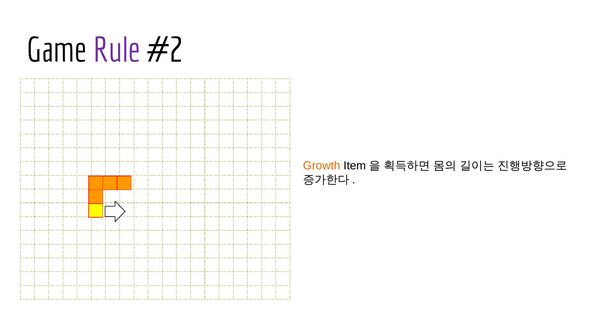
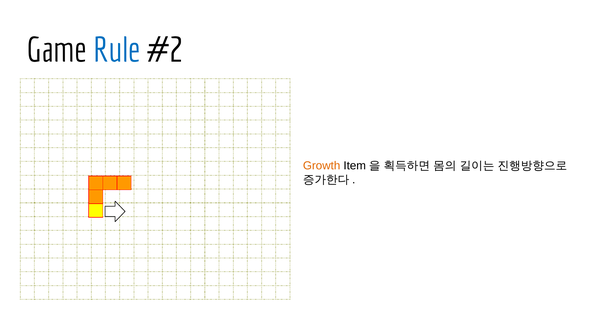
Rule colour: purple -> blue (117, 50)
